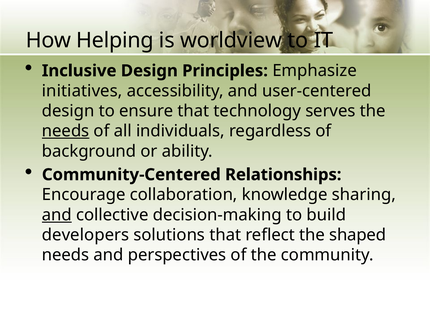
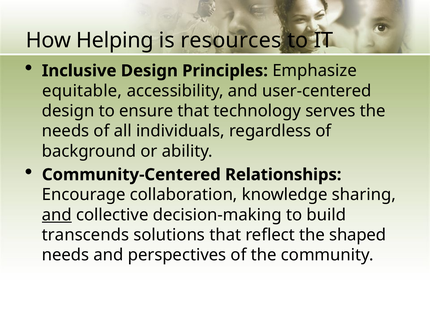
worldview: worldview -> resources (231, 40)
initiatives: initiatives -> equitable (82, 91)
needs underline: present -> none (66, 131)
developers: developers -> transcends (86, 235)
